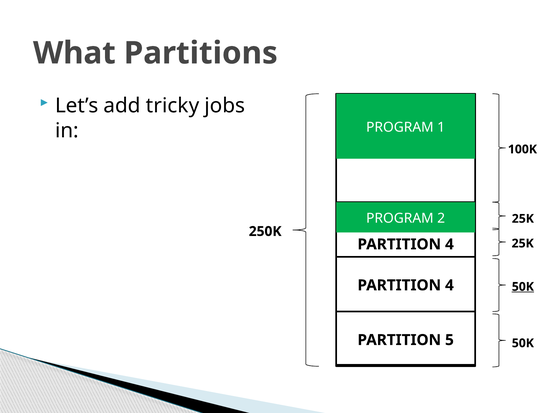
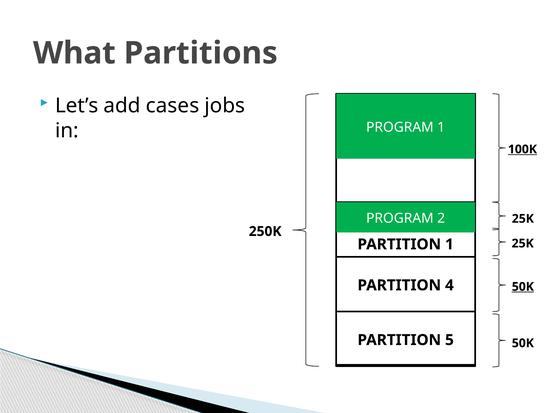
tricky: tricky -> cases (173, 106)
100K underline: none -> present (522, 149)
4: 4 -> 1 (449, 245)
